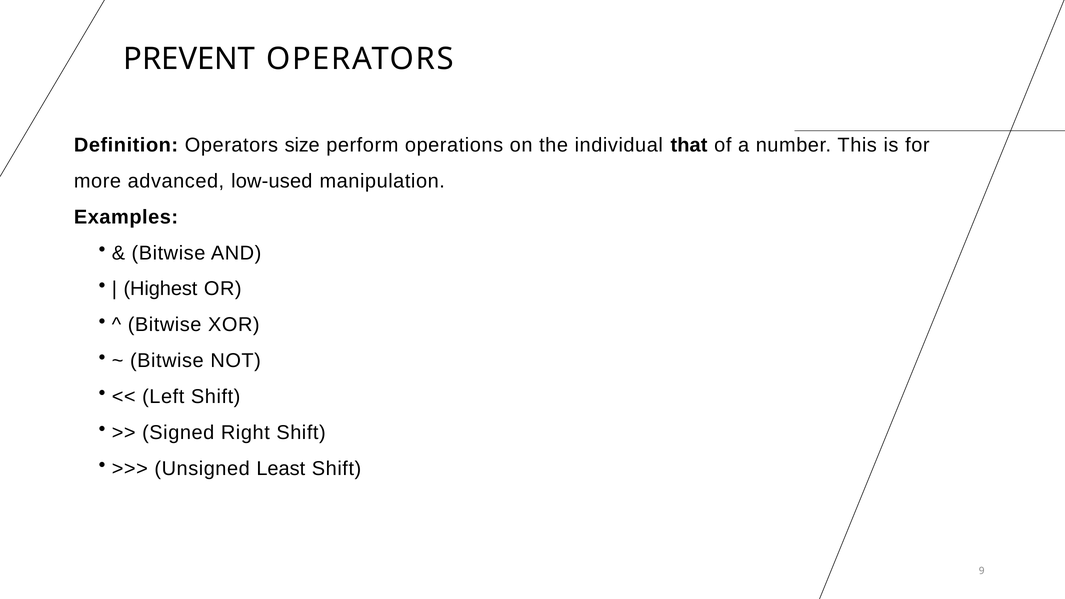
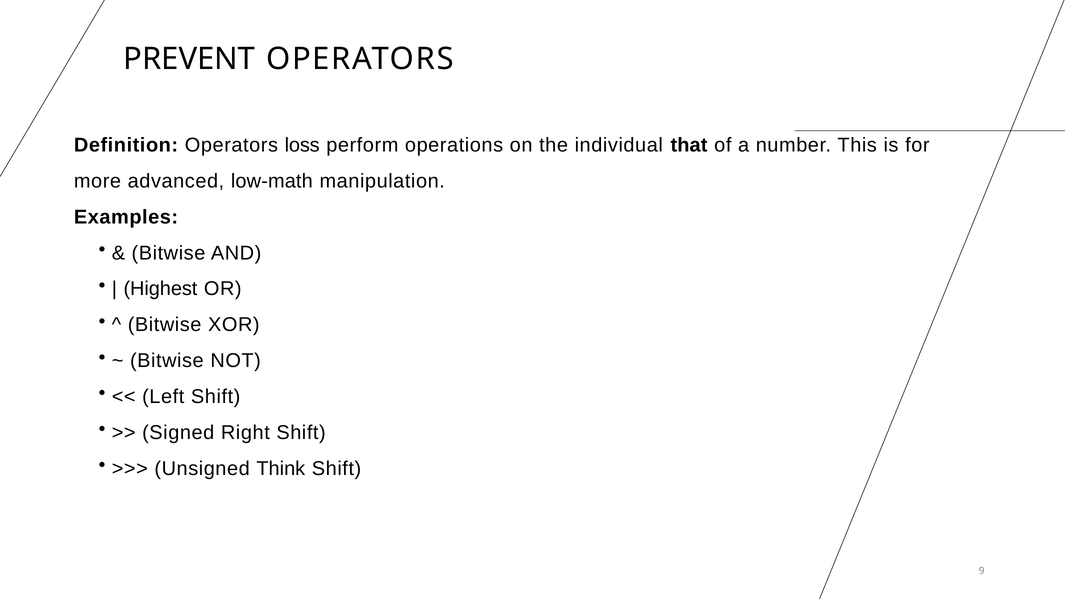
size: size -> loss (302, 145)
low-used: low-used -> low-math (272, 181)
Least: Least -> Think (281, 469)
